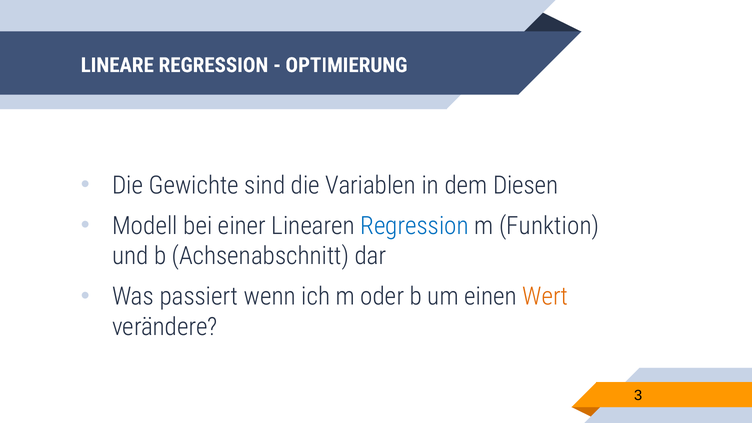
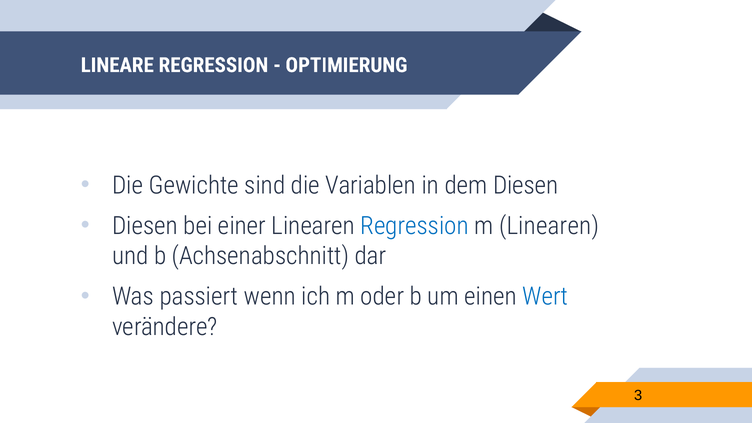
Modell: Modell -> Diesen (145, 226)
m Funktion: Funktion -> Linearen (549, 226)
Wert colour: orange -> blue (545, 297)
